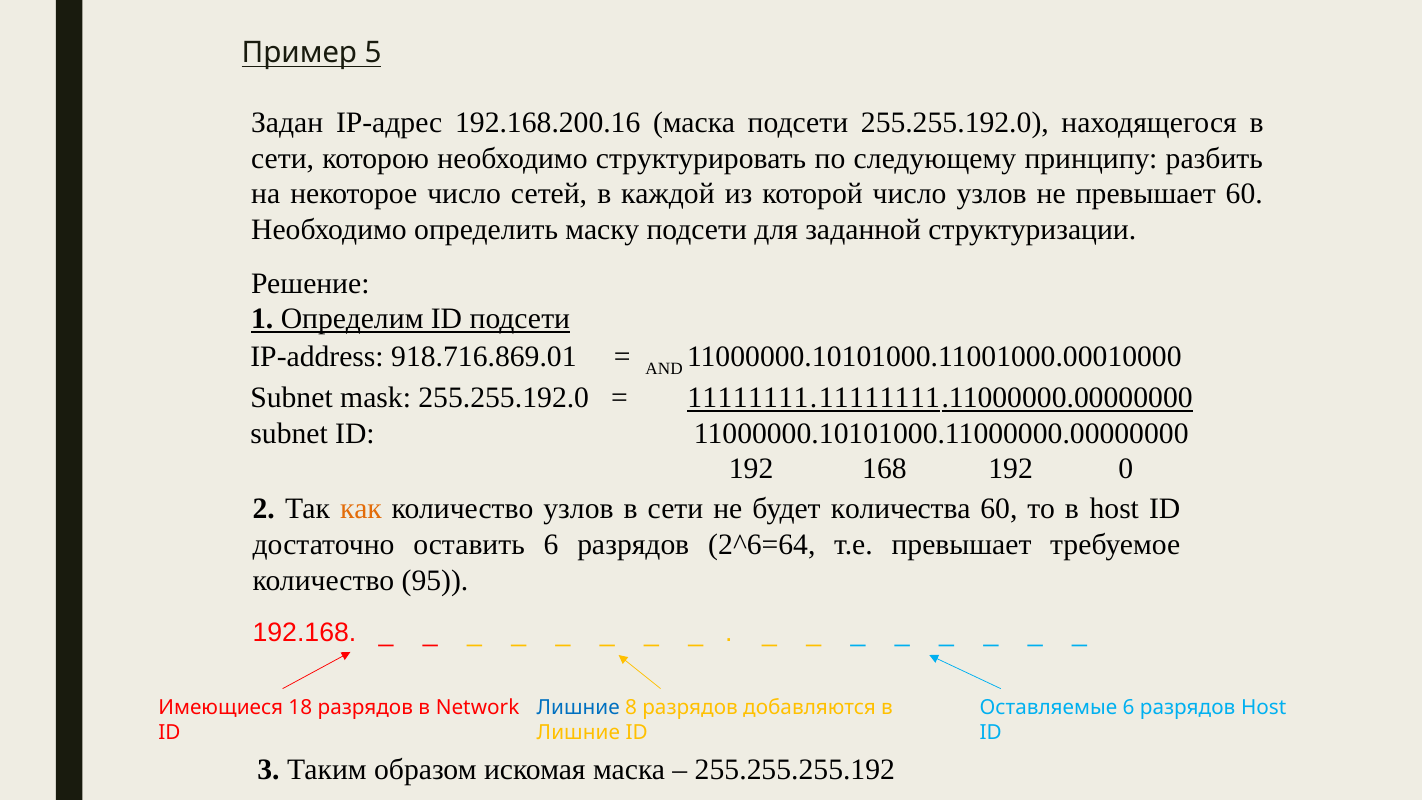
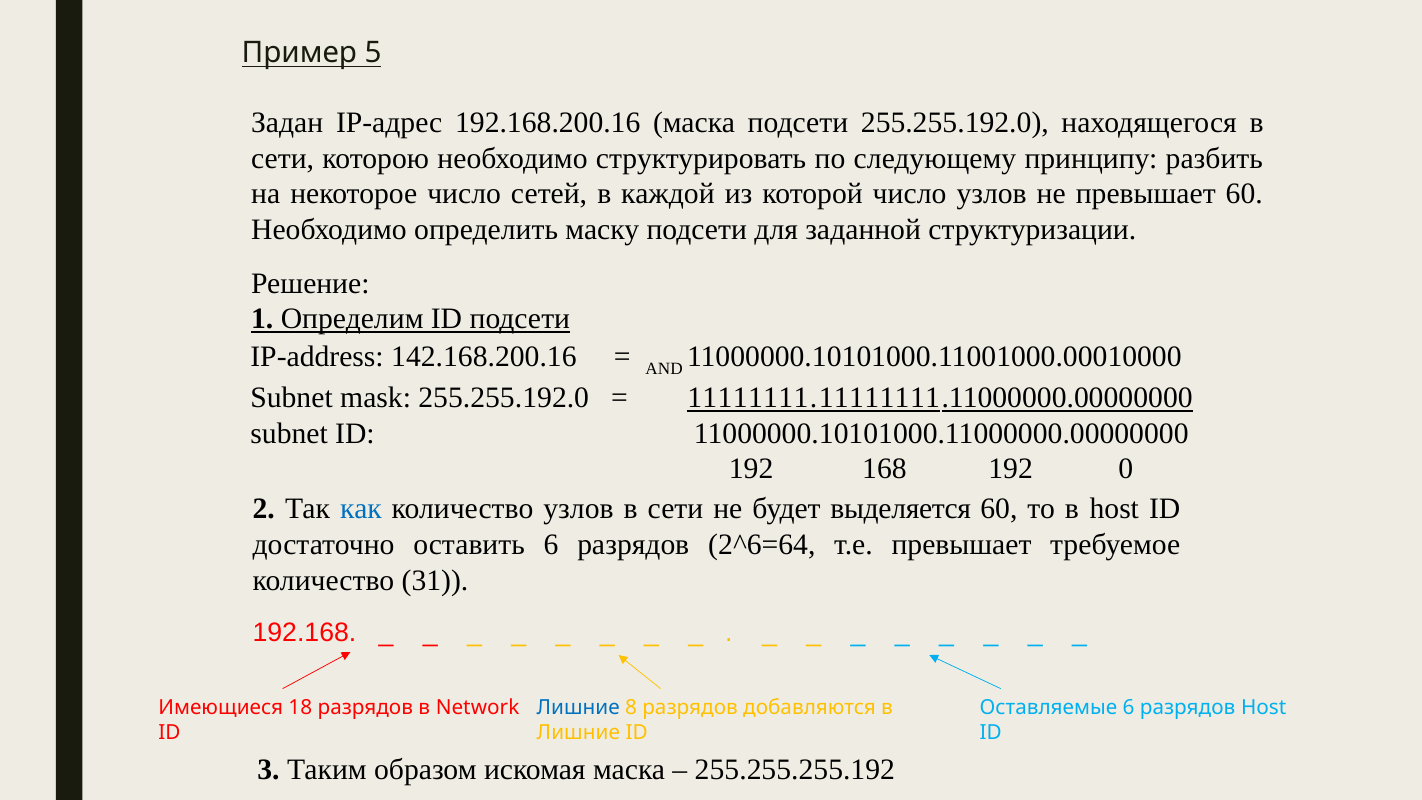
918.716.869.01: 918.716.869.01 -> 142.168.200.16 (484, 357)
как colour: orange -> blue (361, 509)
количества: количества -> выделяется (901, 509)
95: 95 -> 31 (435, 580)
